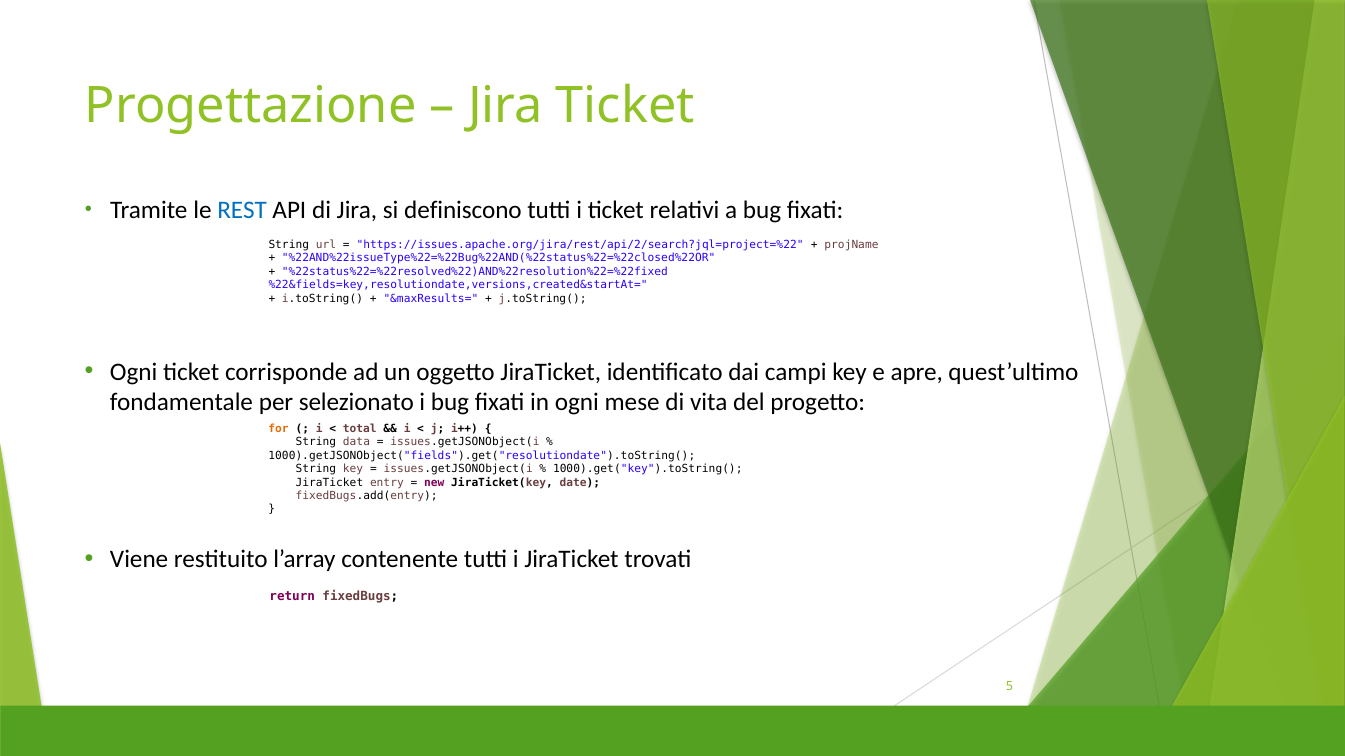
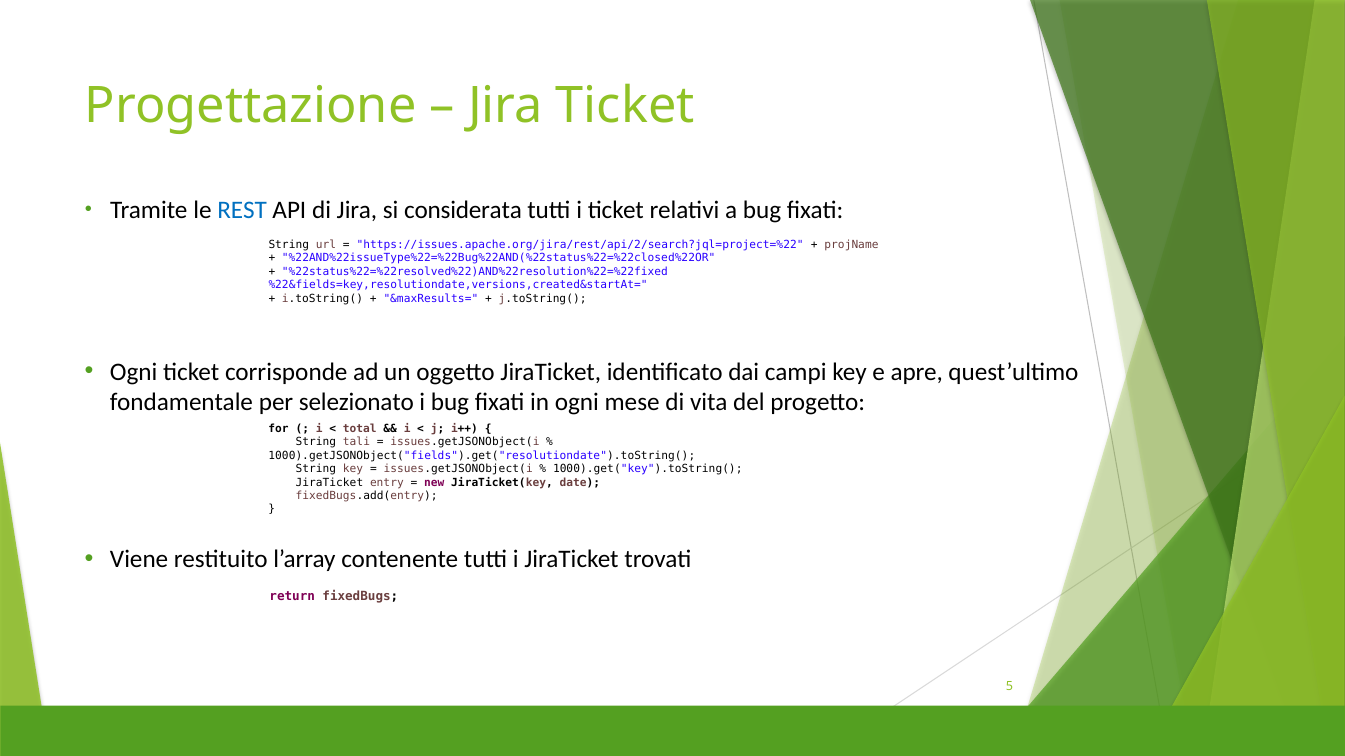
definiscono: definiscono -> considerata (463, 211)
for colour: orange -> black (279, 429)
data: data -> tali (356, 443)
